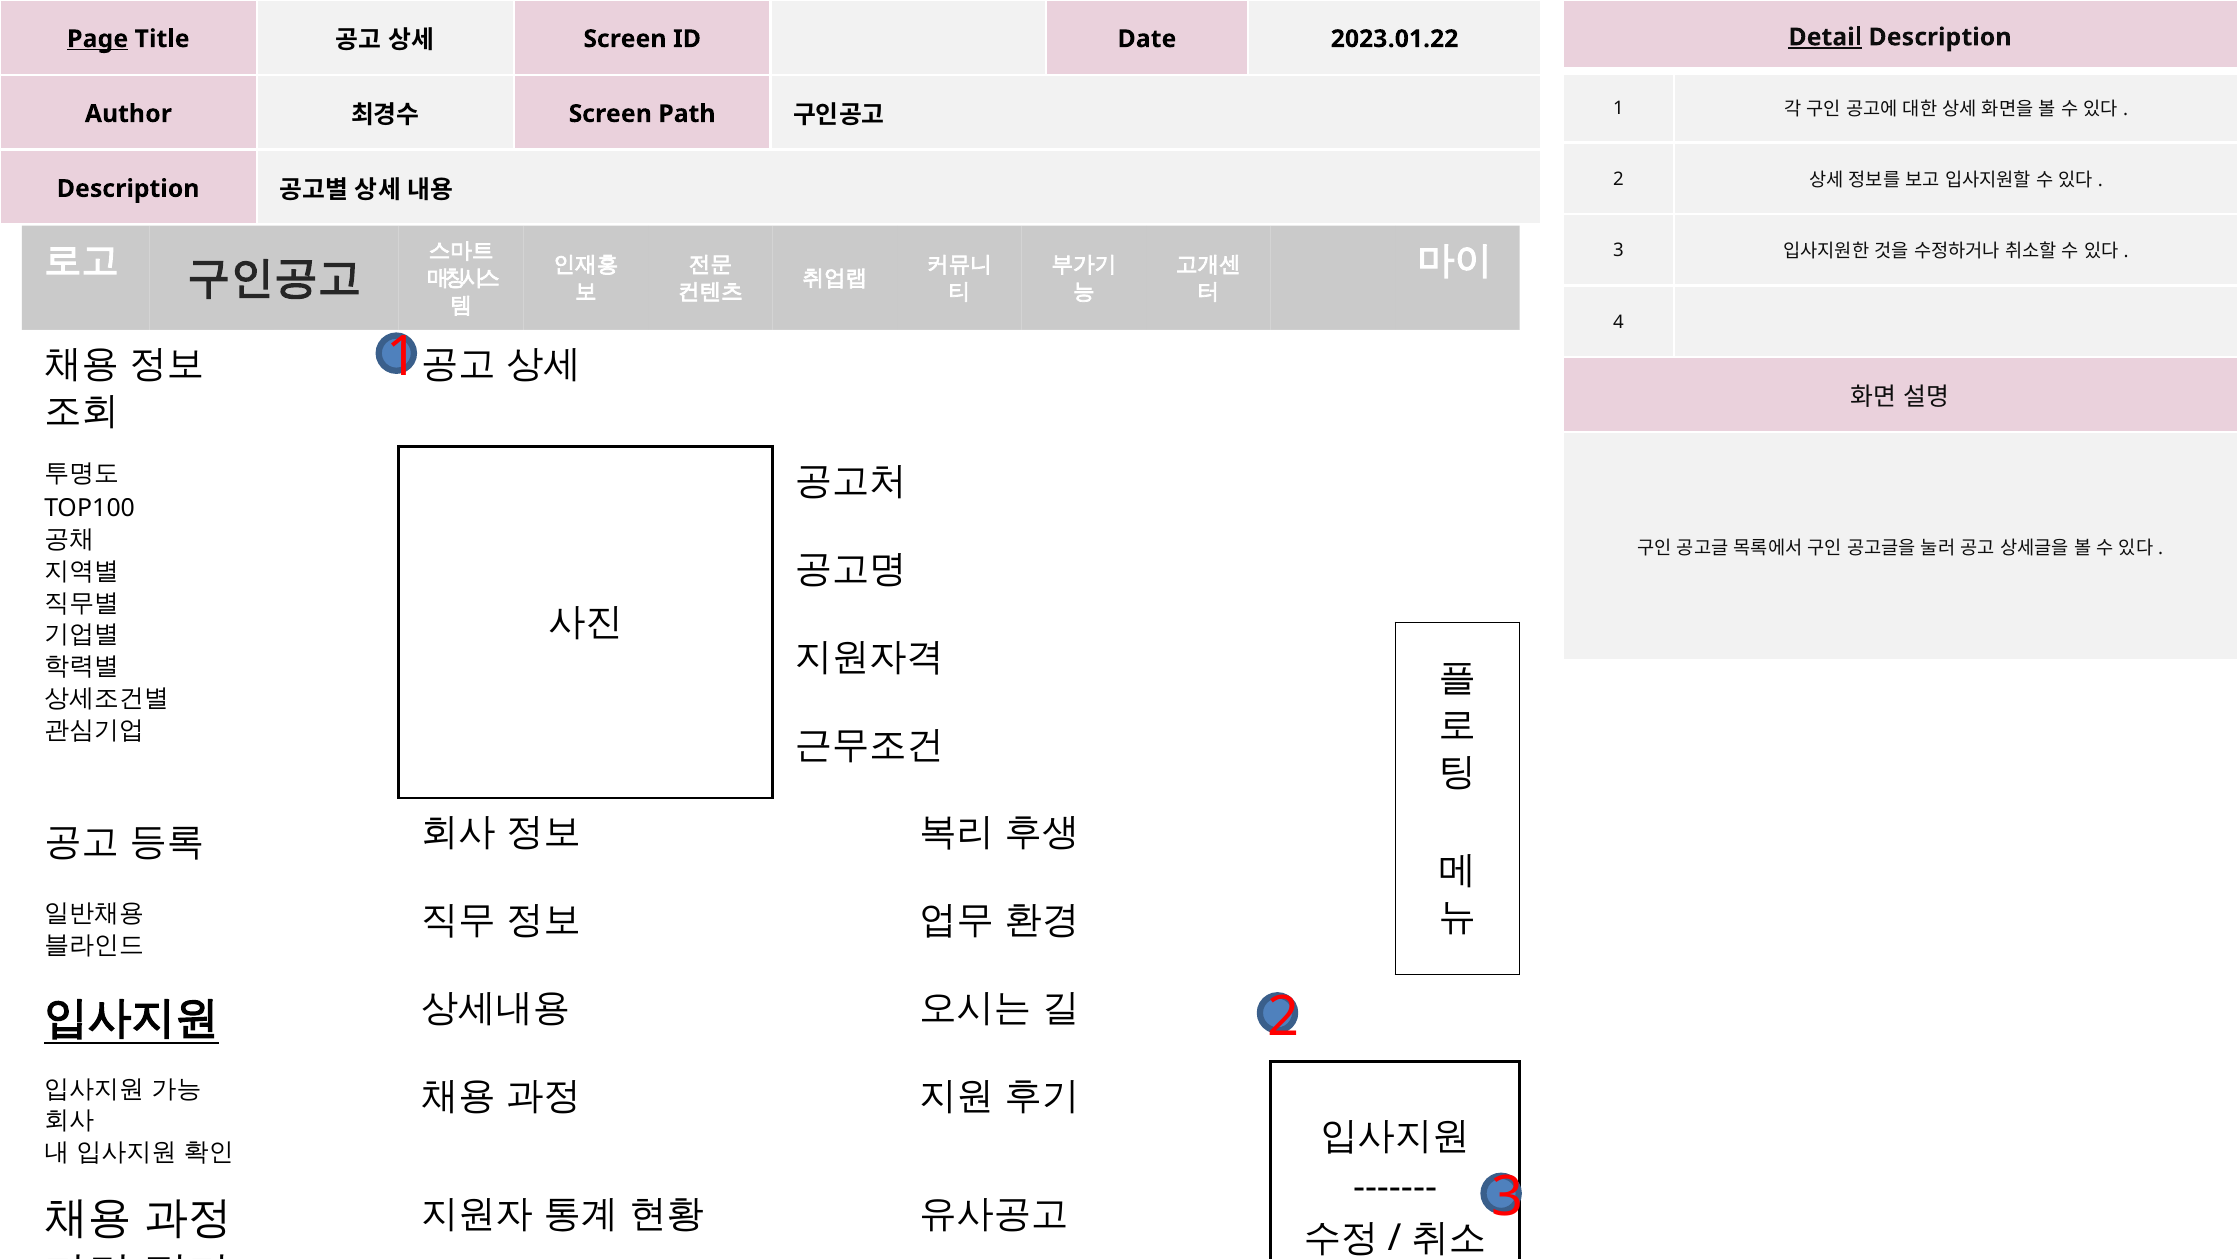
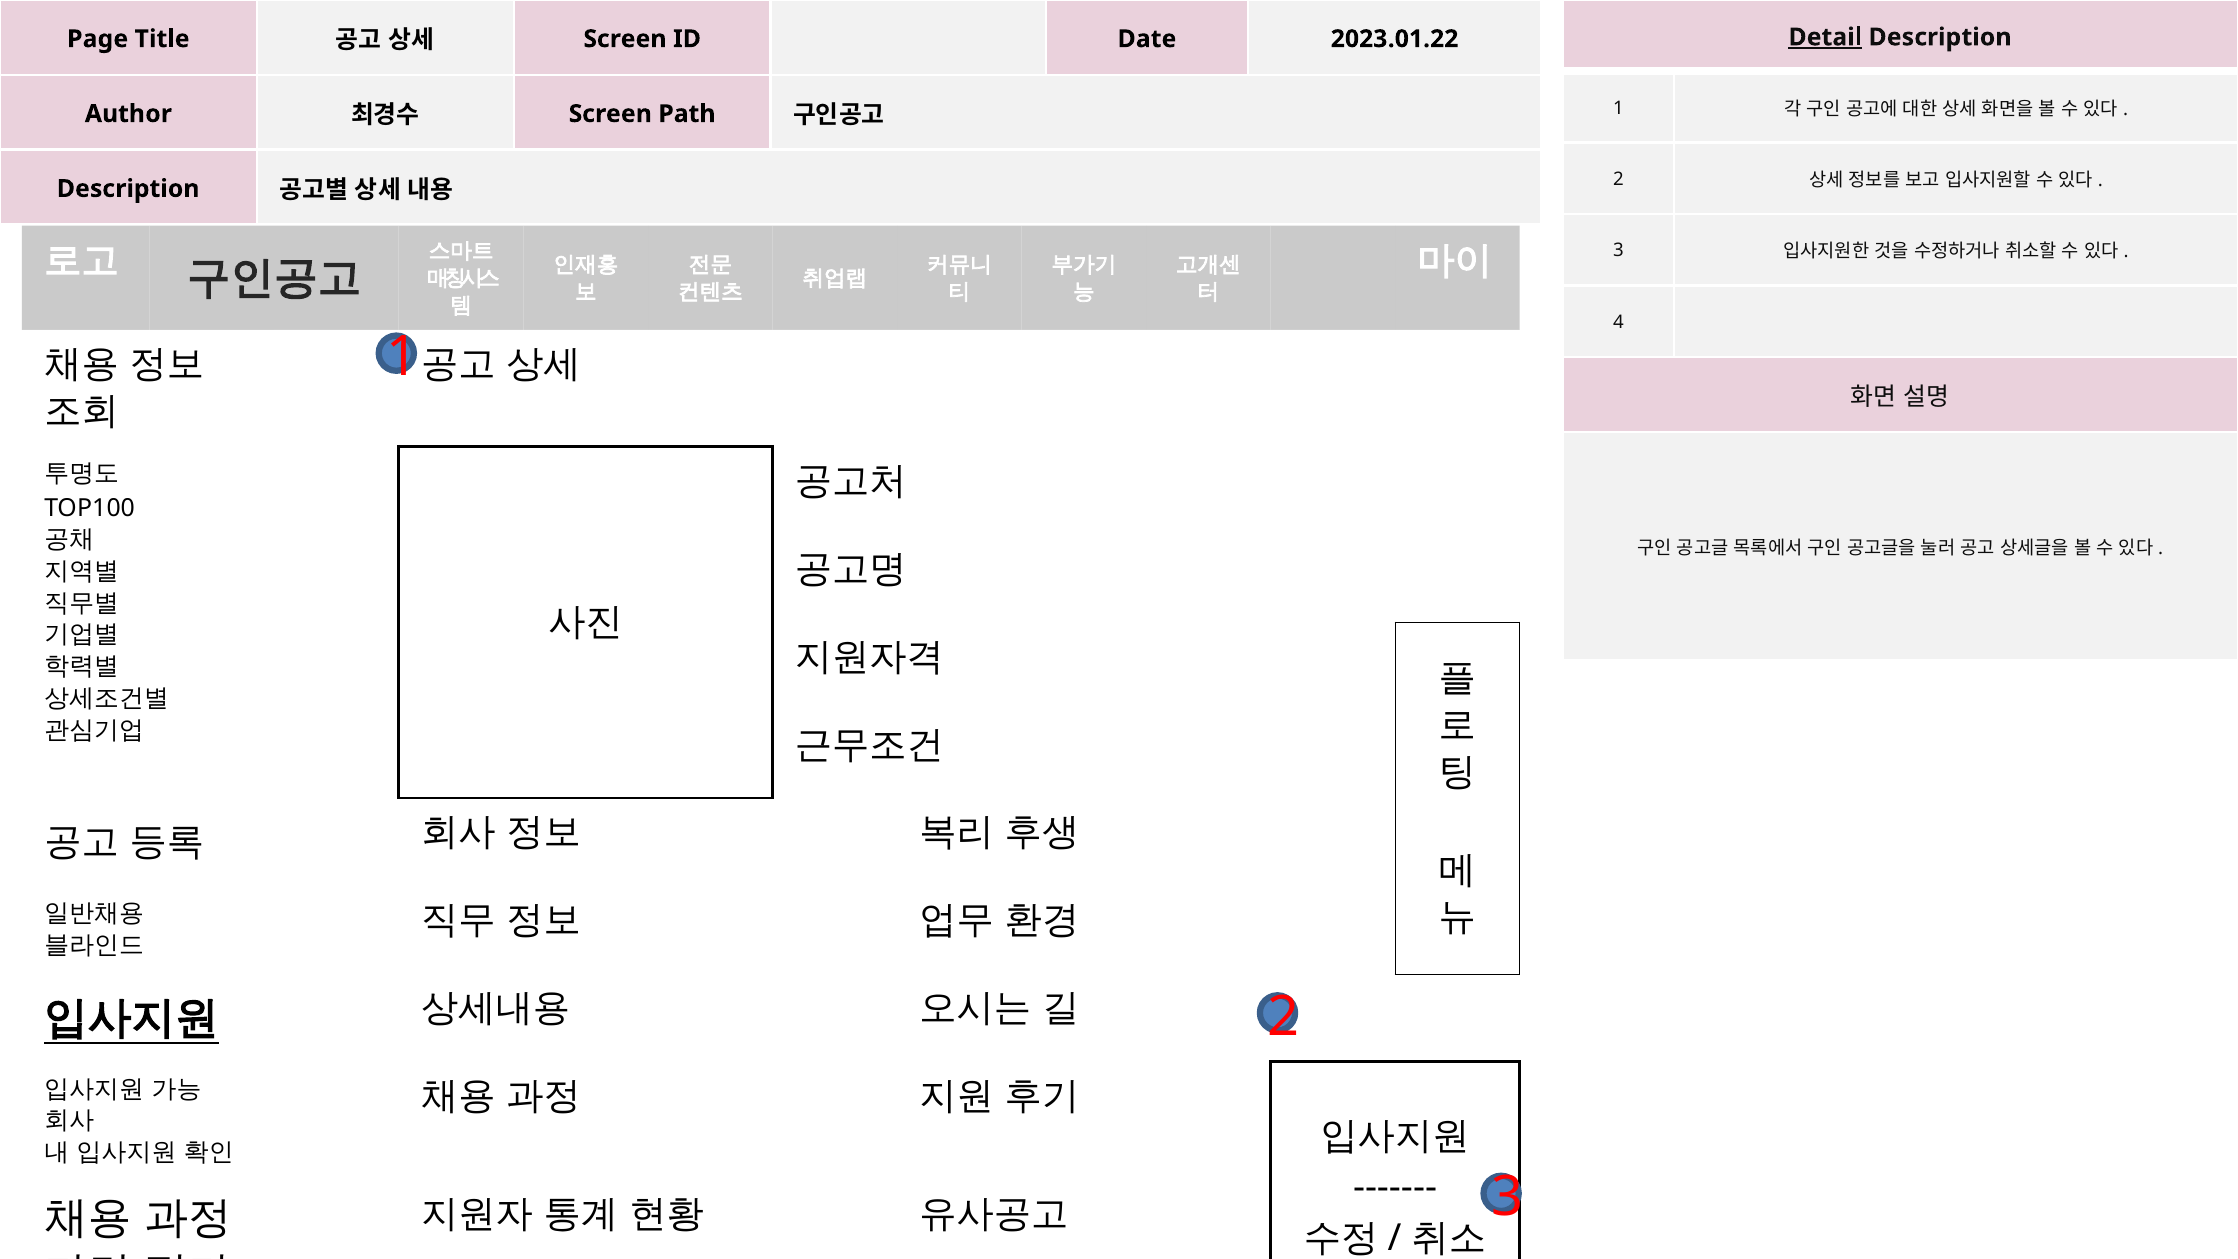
Page underline: present -> none (98, 39)
